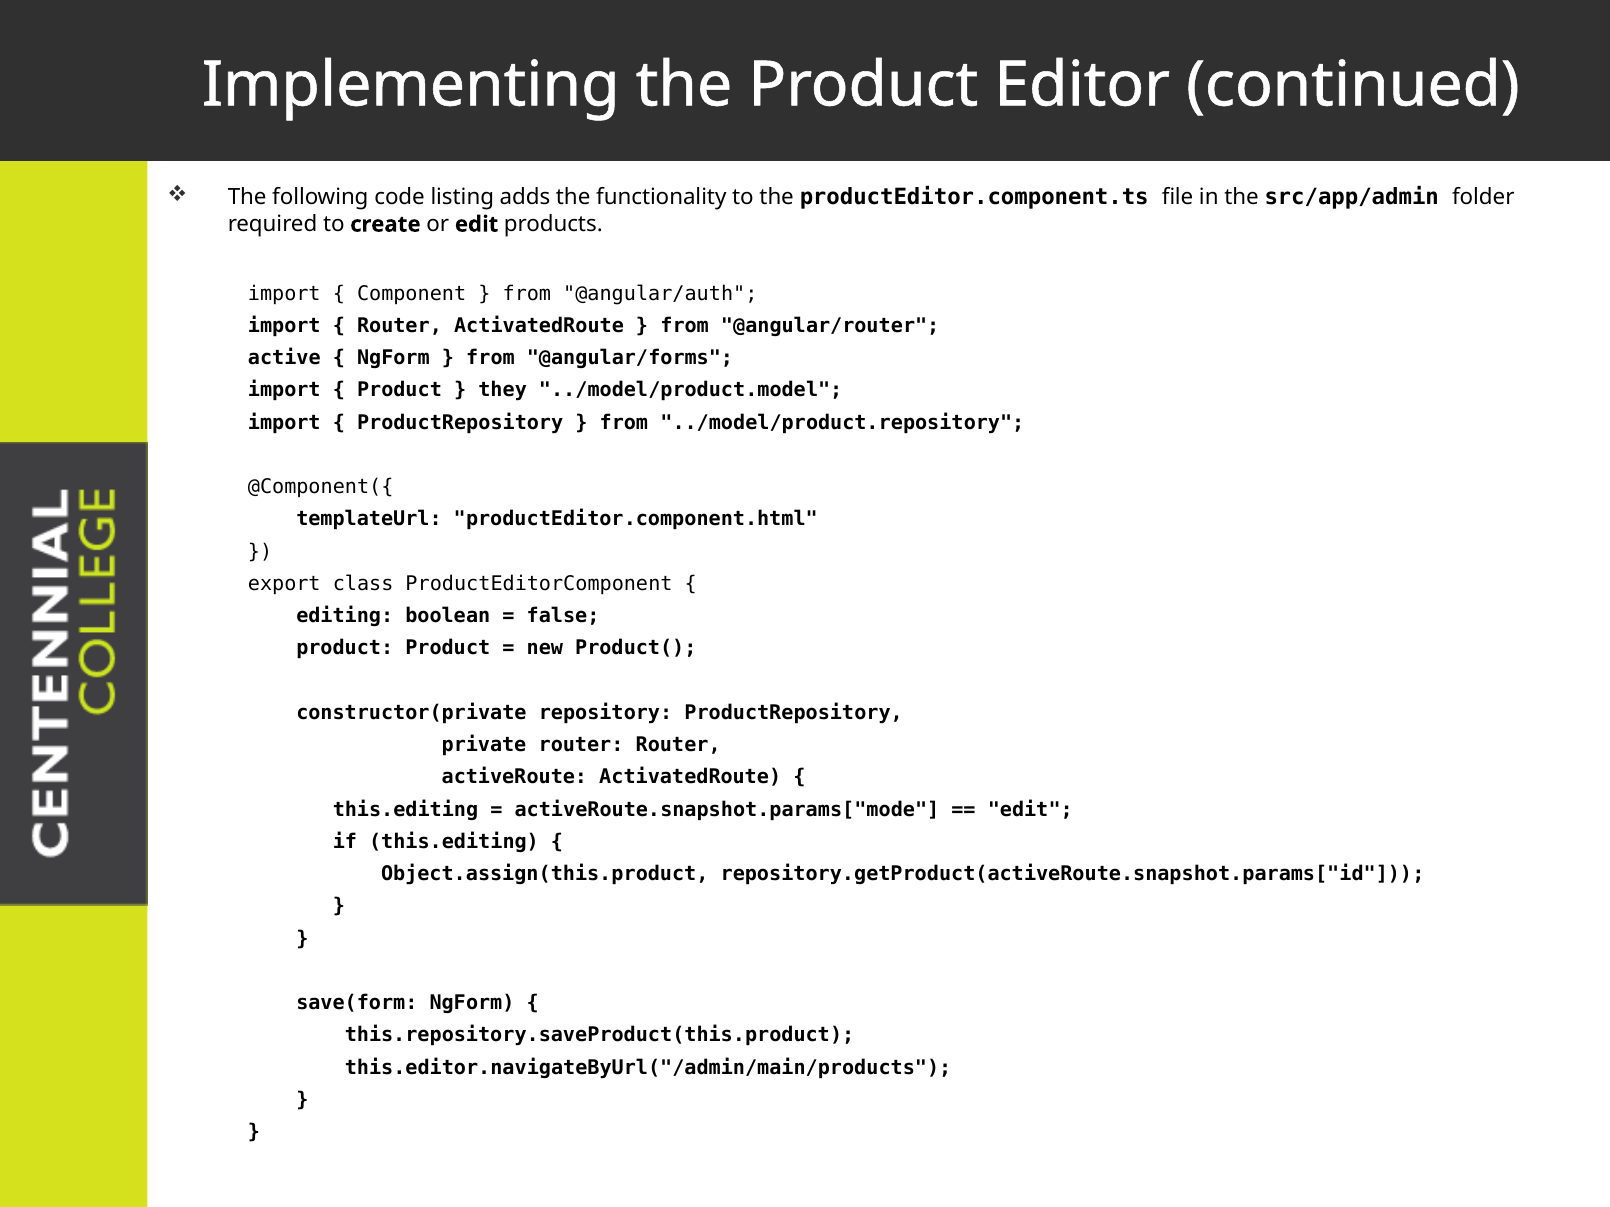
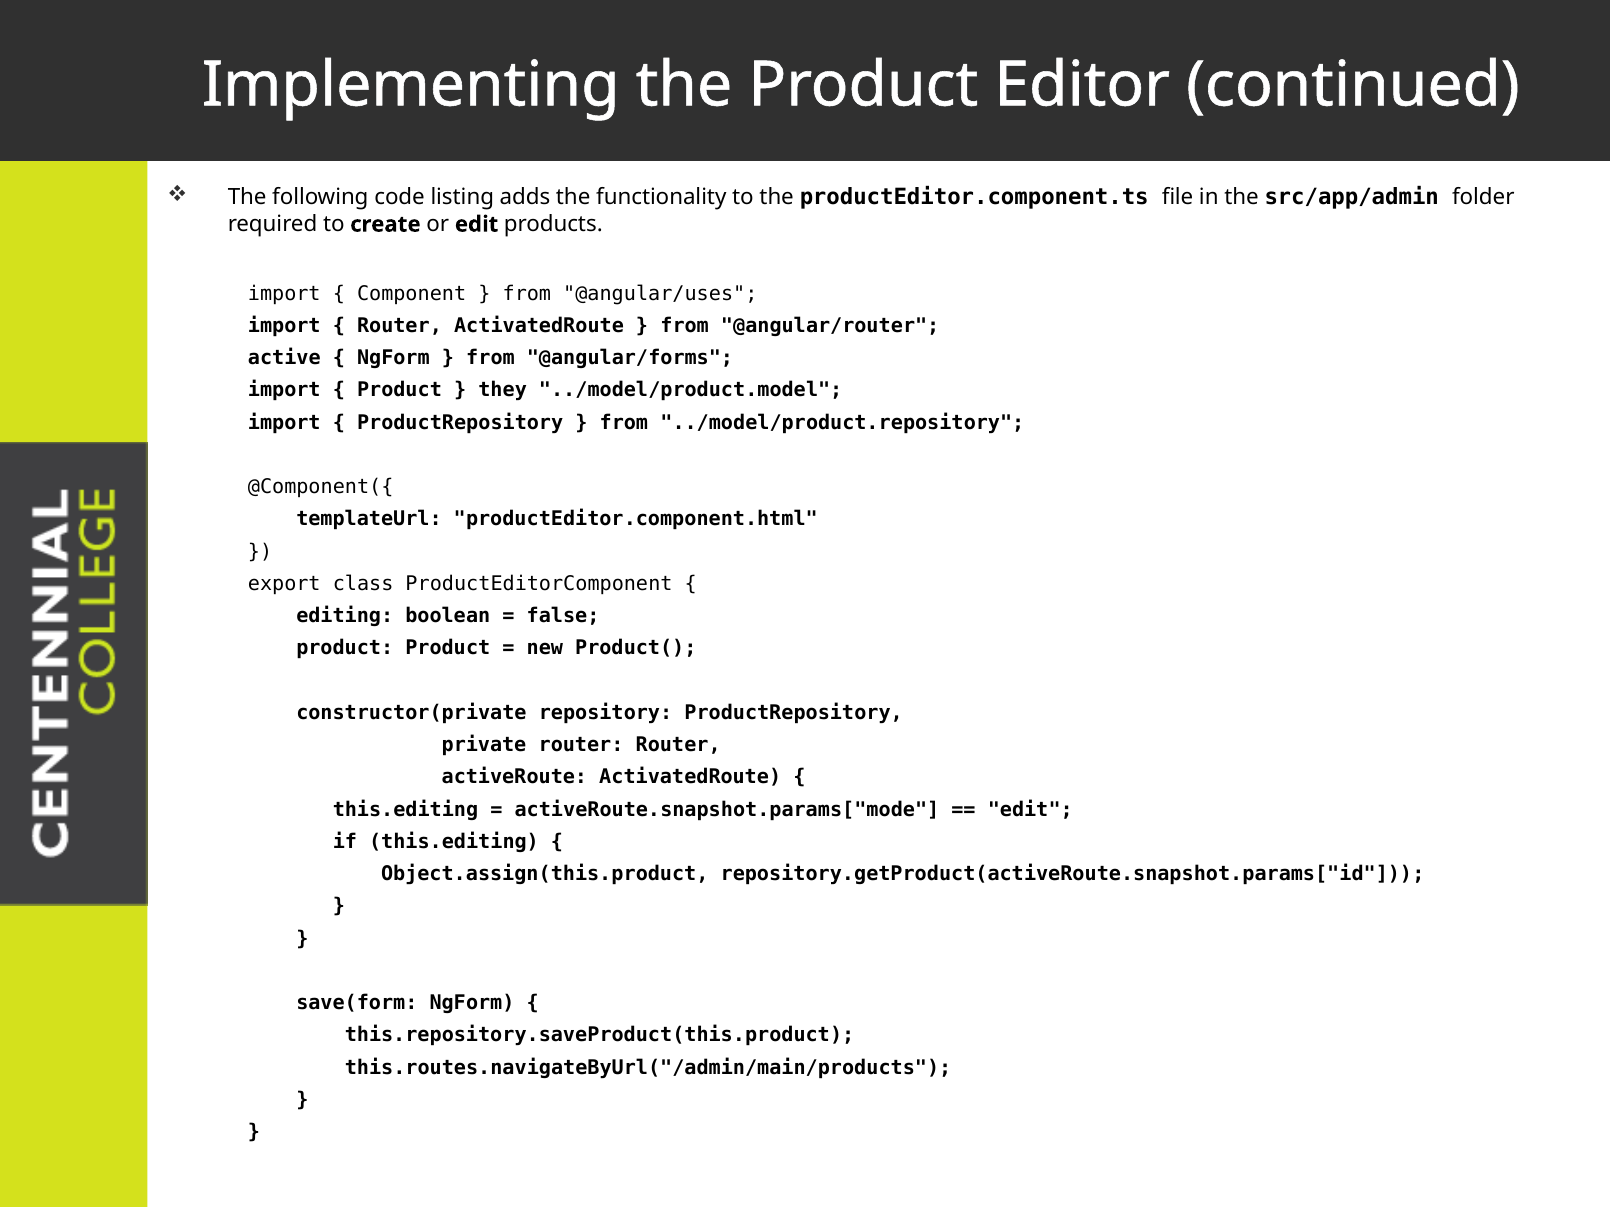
@angular/auth: @angular/auth -> @angular/uses (660, 294)
this.editor.navigateByUrl("/admin/main/products: this.editor.navigateByUrl("/admin/main/products -> this.routes.navigateByUrl("/admin/main/products (648, 1068)
